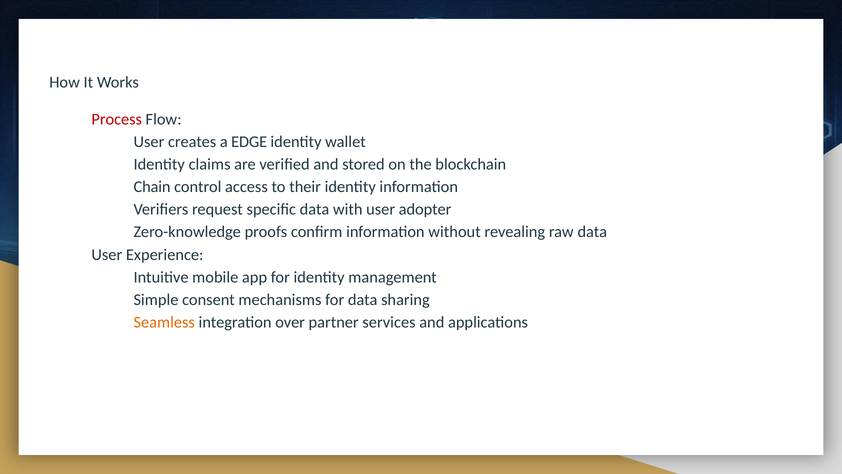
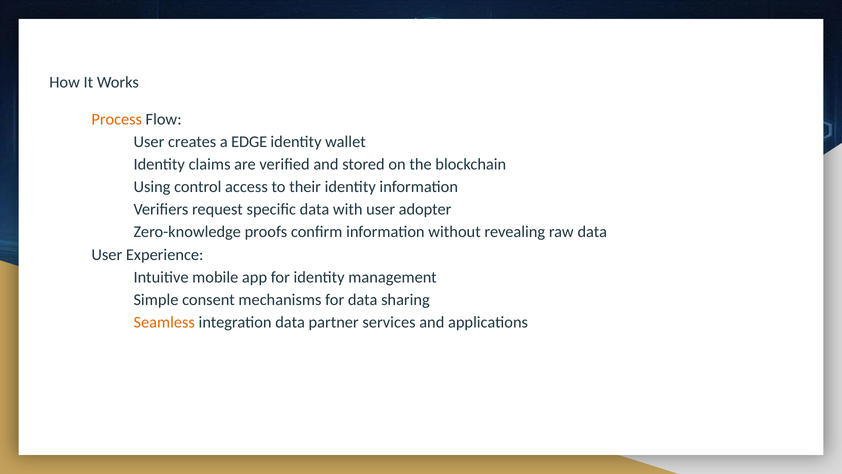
Process colour: red -> orange (117, 119)
Chain: Chain -> Using (152, 187)
integration over: over -> data (290, 322)
